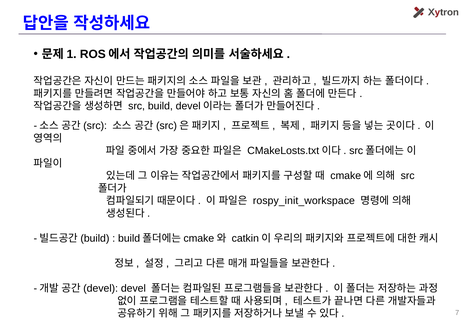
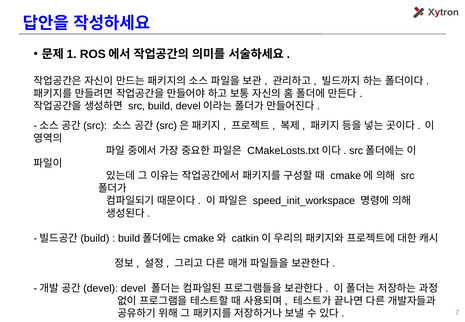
rospy_init_workspace: rospy_init_workspace -> speed_init_workspace (304, 201)
